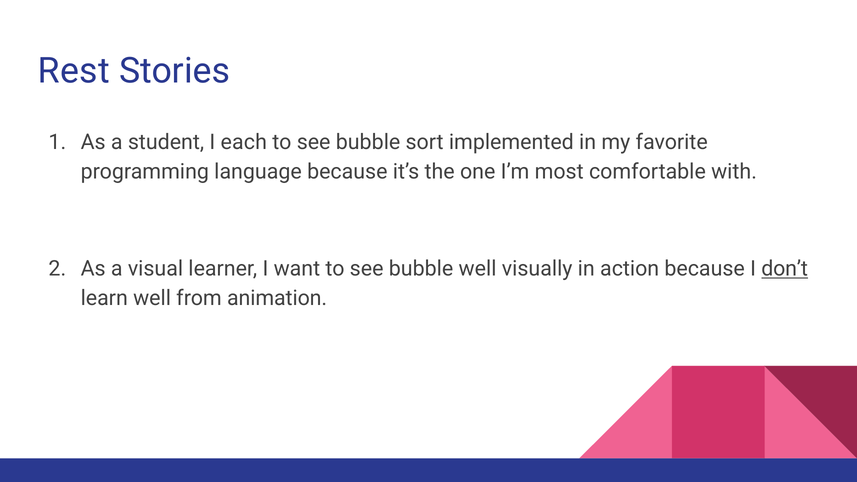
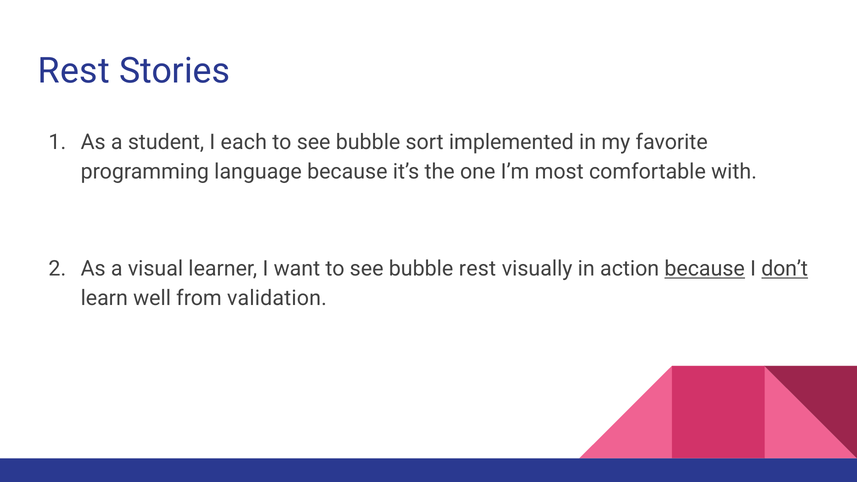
bubble well: well -> rest (477, 269)
because underline: none -> present (705, 269)
animation: animation -> validation (277, 298)
